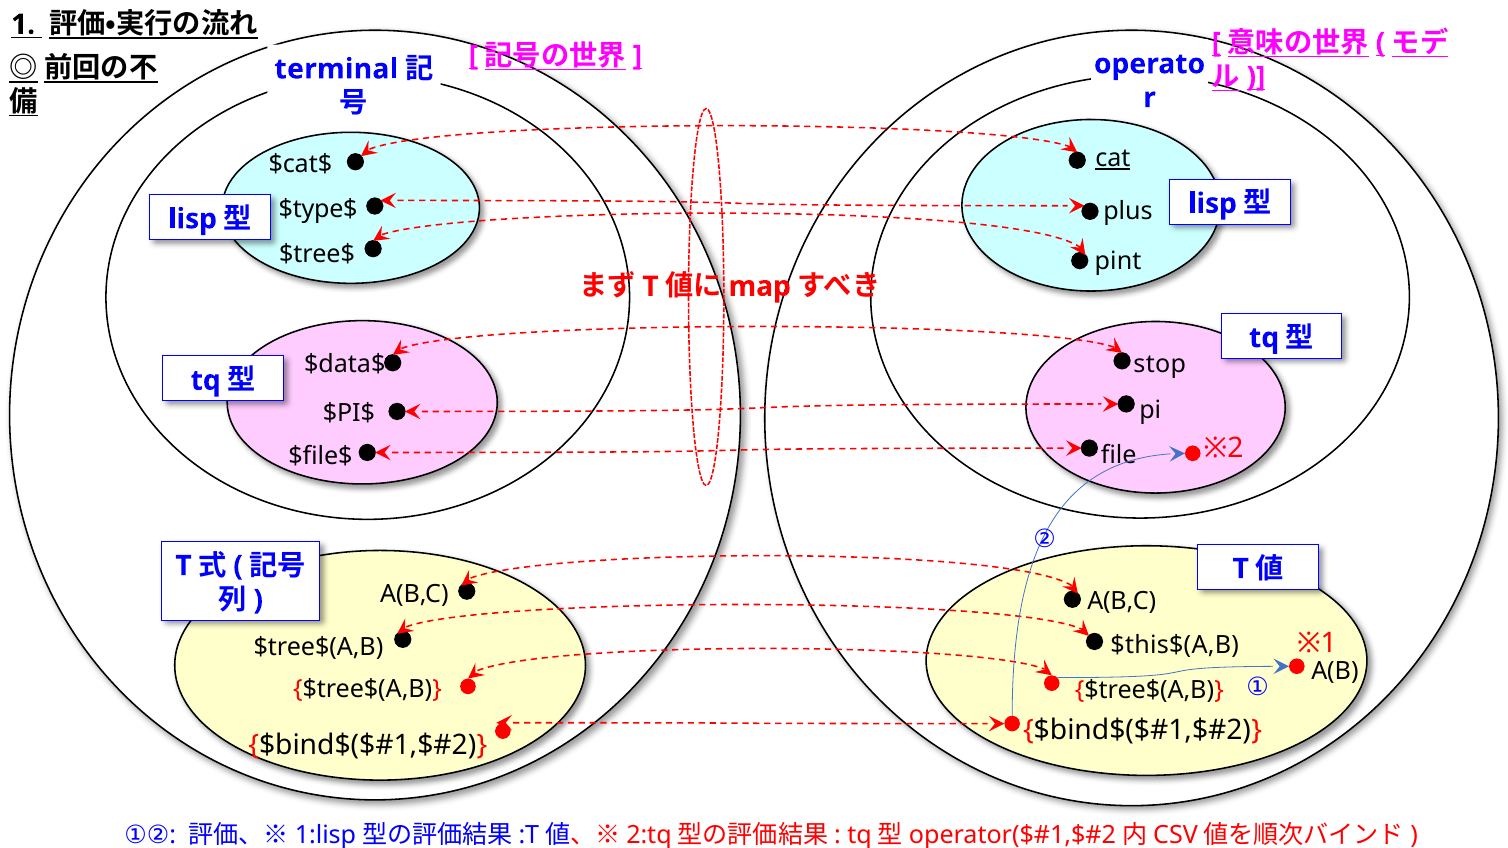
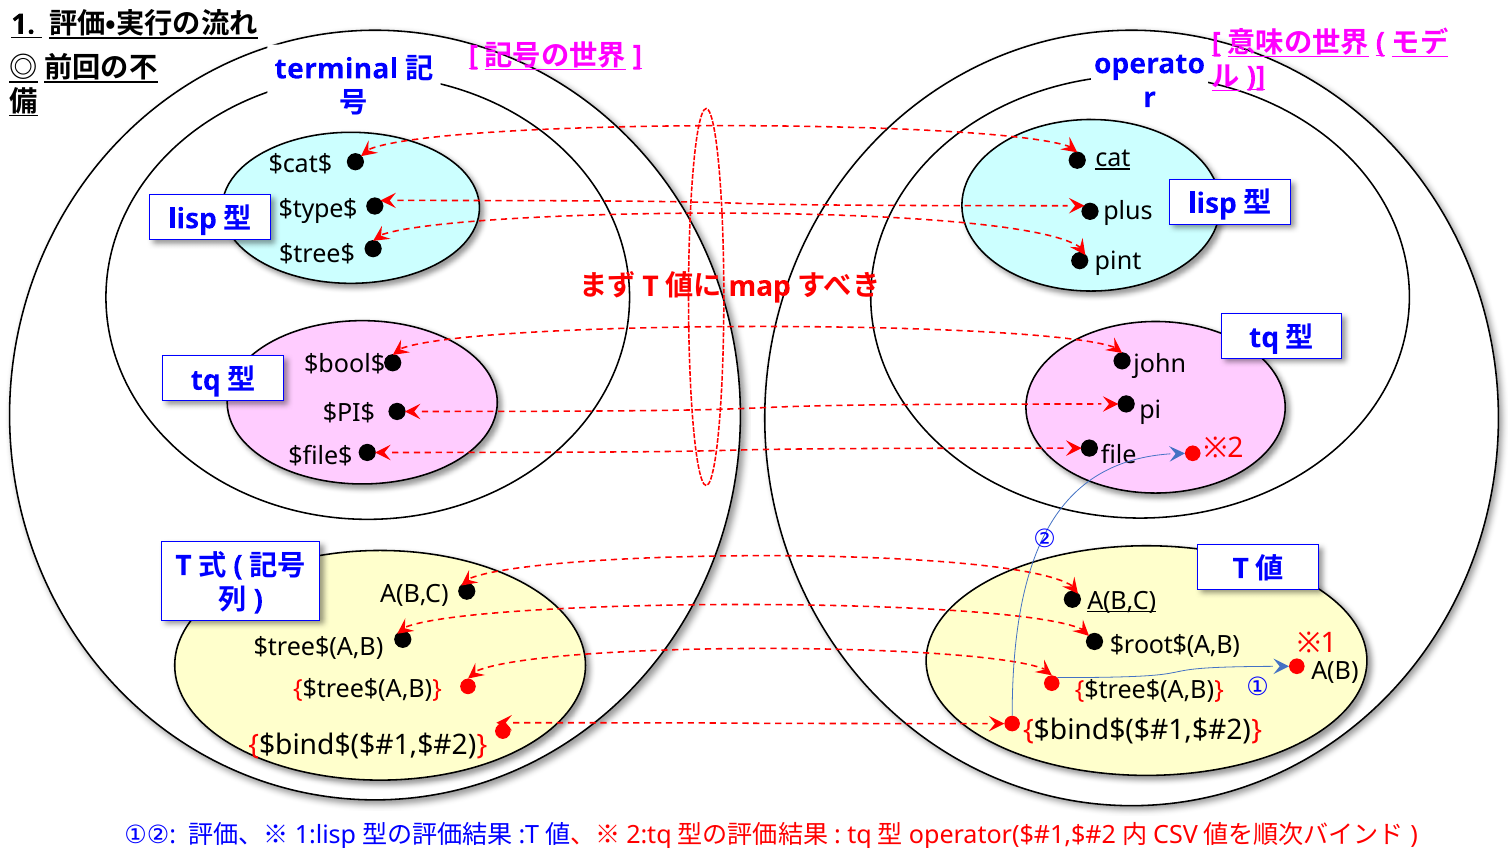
stop: stop -> john (1160, 364)
$data$: $data$ -> $bool$ (345, 364)
A(B,C underline: none -> present (1122, 601)
$this$(A,B: $this$(A,B -> $root$(A,B (1175, 645)
